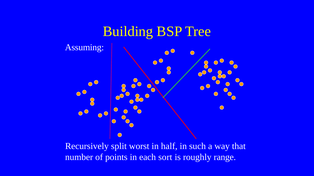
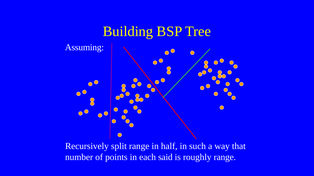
split worst: worst -> range (139, 147)
sort: sort -> said (165, 158)
